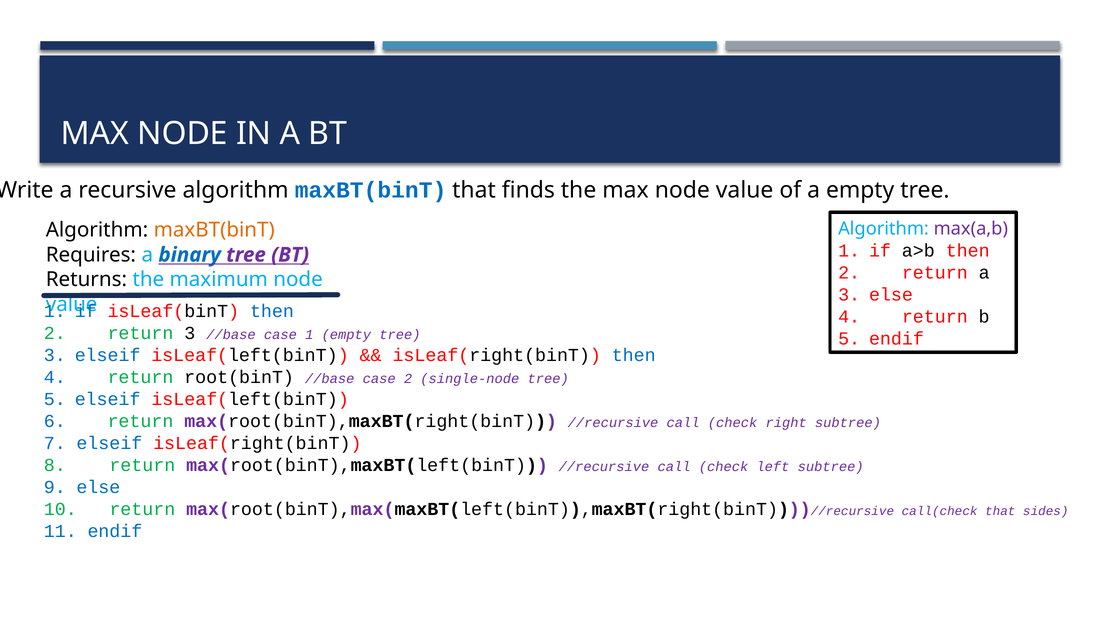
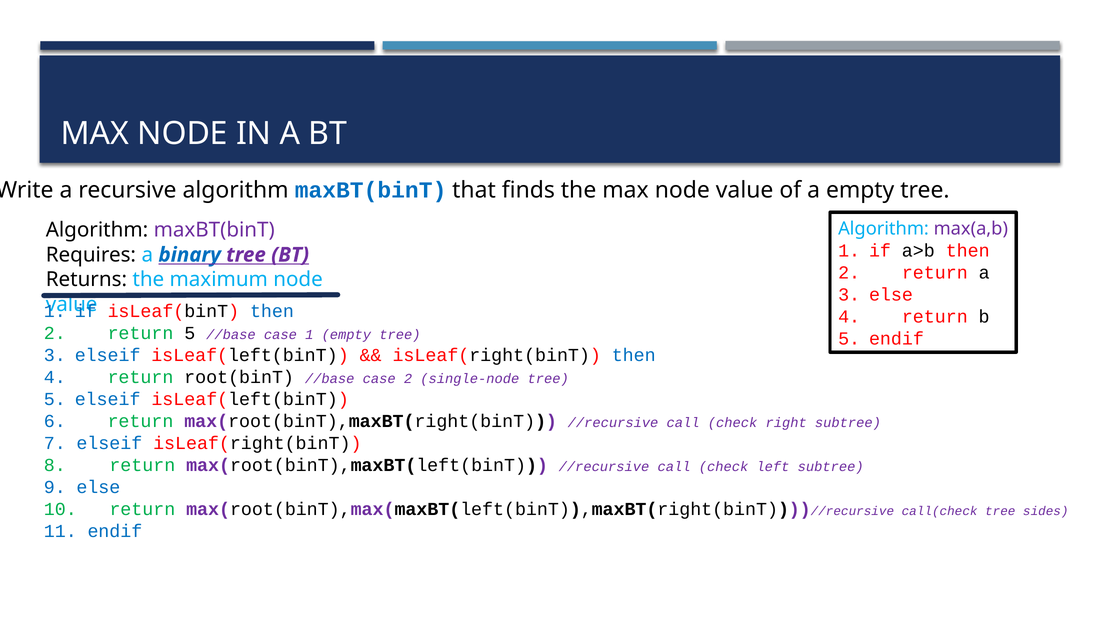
maxBT(binT colour: orange -> purple (214, 230)
return 3: 3 -> 5 (190, 333)
call(check that: that -> tree (1000, 511)
